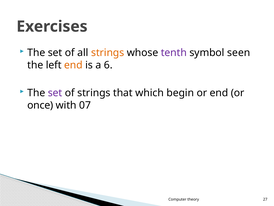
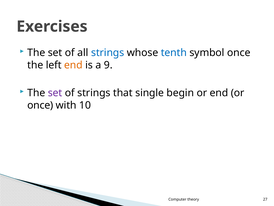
strings colour: orange -> blue (108, 53)
tenth colour: purple -> blue (174, 53)
symbol seen: seen -> once (239, 53)
6: 6 -> 9 (108, 65)
which: which -> single (150, 93)
07: 07 -> 10 (85, 105)
